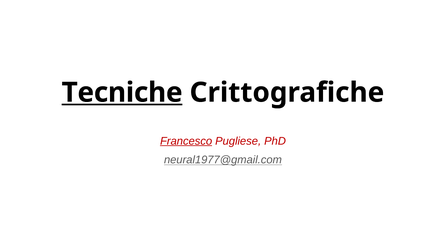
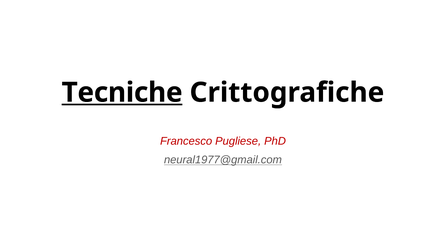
Francesco underline: present -> none (186, 141)
